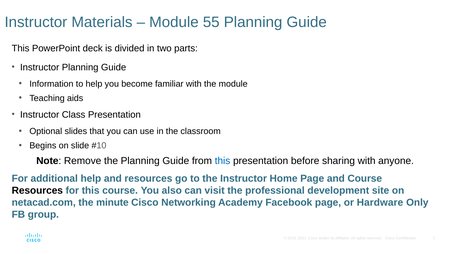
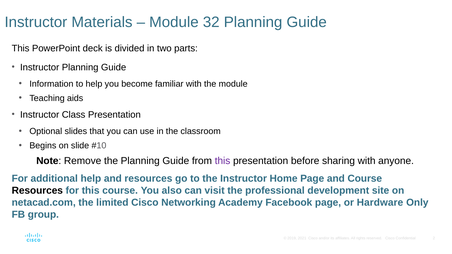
55: 55 -> 32 (211, 22)
this colour: blue -> purple (223, 161)
minute: minute -> limited (112, 203)
